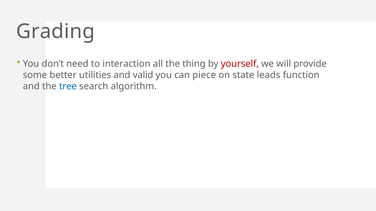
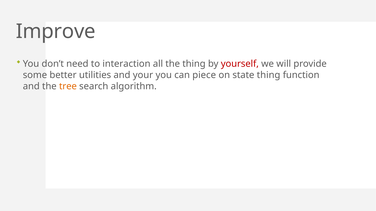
Grading: Grading -> Improve (56, 32)
valid: valid -> your (143, 75)
state leads: leads -> thing (269, 75)
tree colour: blue -> orange (68, 87)
